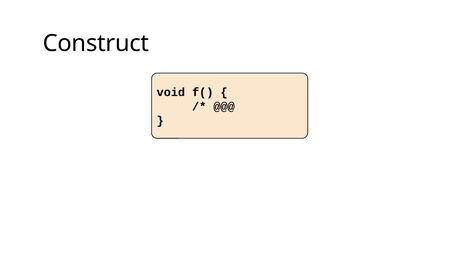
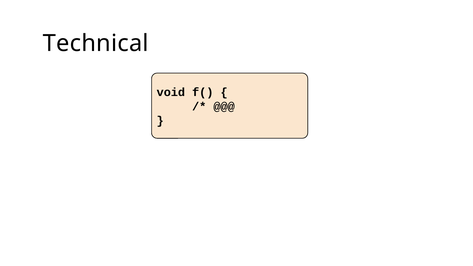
Construct: Construct -> Technical (96, 43)
